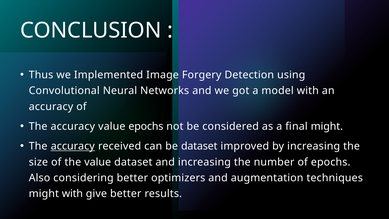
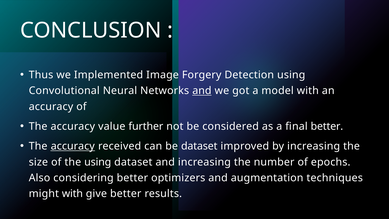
and underline: none -> present (202, 91)
value epochs: epochs -> further (146, 126)
final might: might -> better (327, 126)
the value: value -> using (98, 162)
